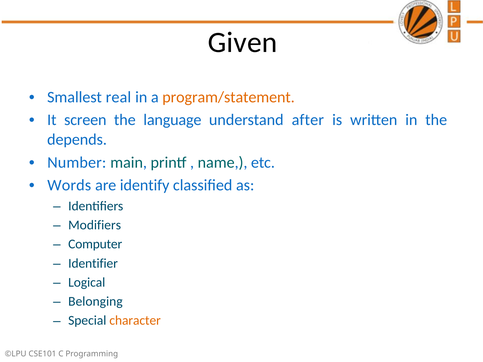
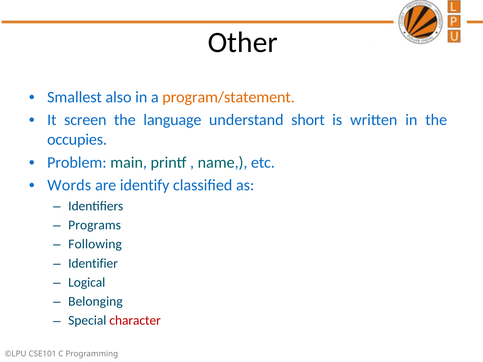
Given: Given -> Other (243, 43)
real: real -> also (119, 97)
after: after -> short (308, 120)
depends: depends -> occupies (77, 140)
Number: Number -> Problem (77, 163)
Modifiers: Modifiers -> Programs (95, 225)
Computer: Computer -> Following (95, 244)
character colour: orange -> red (135, 321)
